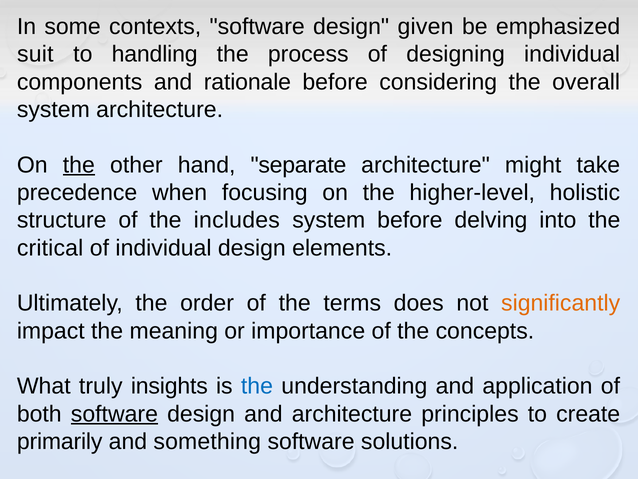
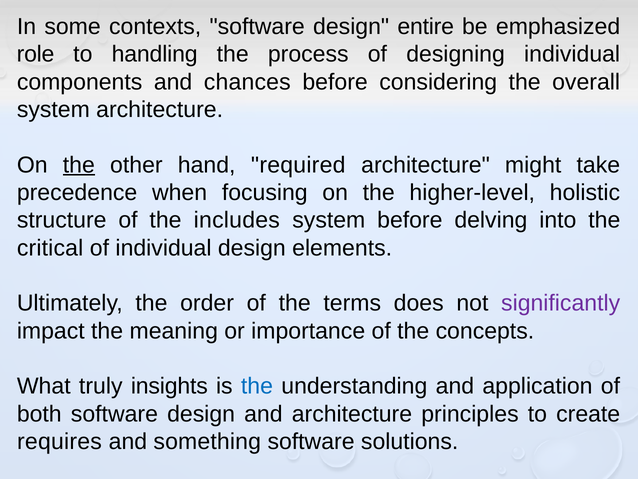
given: given -> entire (426, 27)
suit: suit -> role (36, 54)
rationale: rationale -> chances (247, 82)
separate: separate -> required (298, 165)
significantly colour: orange -> purple (561, 303)
software underline: present -> none (114, 414)
primarily: primarily -> requires (59, 441)
